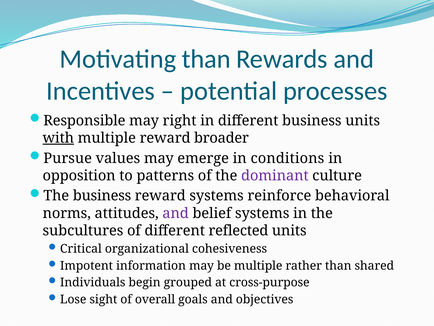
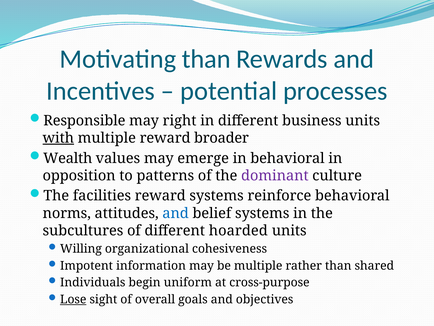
Pursue: Pursue -> Wealth (68, 158)
in conditions: conditions -> behavioral (288, 158)
The business: business -> facilities (102, 196)
and colour: purple -> blue (176, 213)
reflected: reflected -> hoarded (238, 230)
Critical: Critical -> Willing (81, 248)
grouped: grouped -> uniform (188, 282)
Lose underline: none -> present (73, 299)
